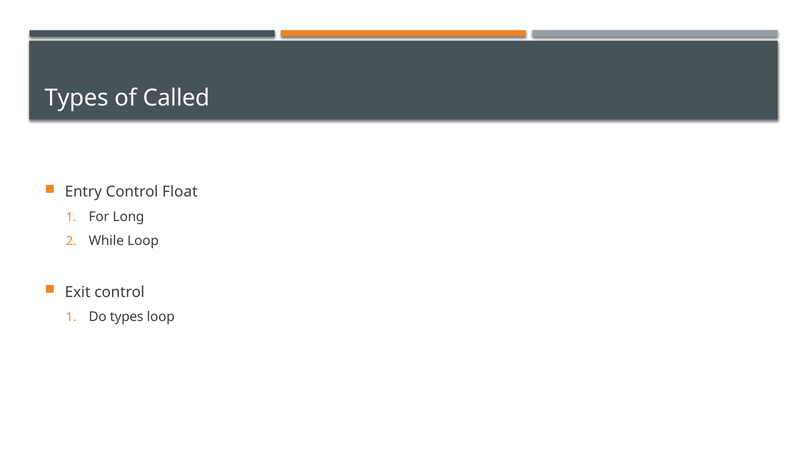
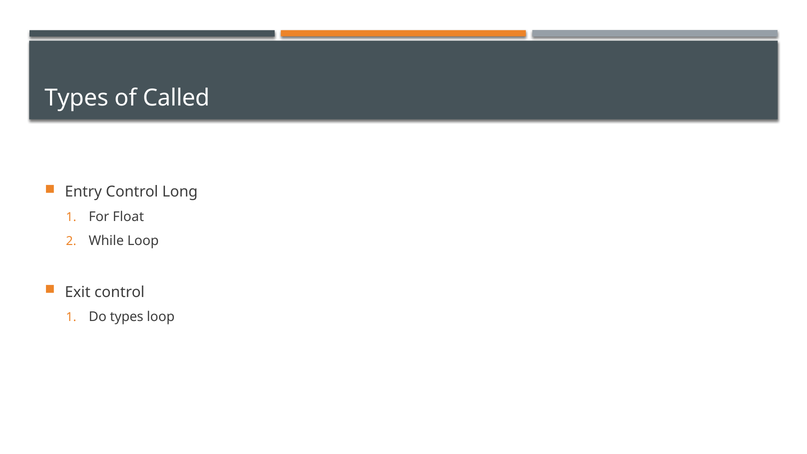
Float: Float -> Long (180, 192)
Long: Long -> Float (128, 217)
